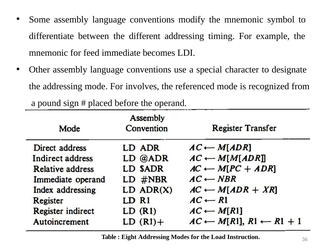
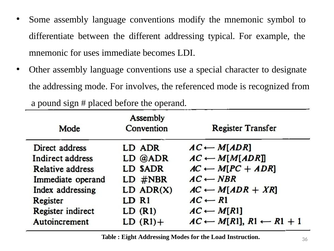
timing: timing -> typical (222, 36)
feed: feed -> uses (91, 53)
